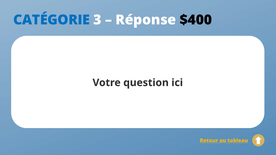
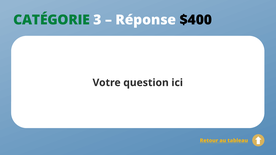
CATÉGORIE colour: blue -> green (52, 20)
